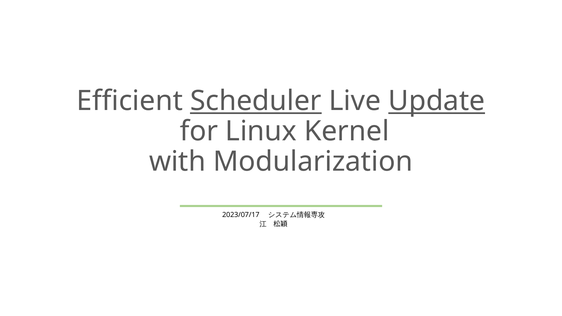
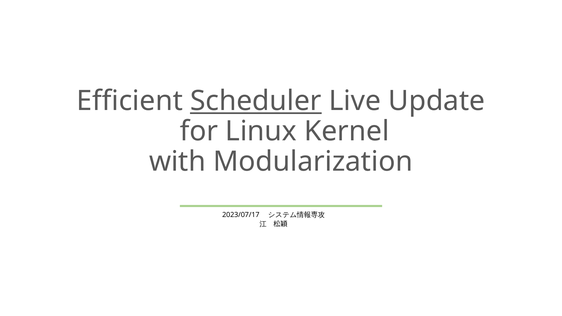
Update underline: present -> none (437, 101)
